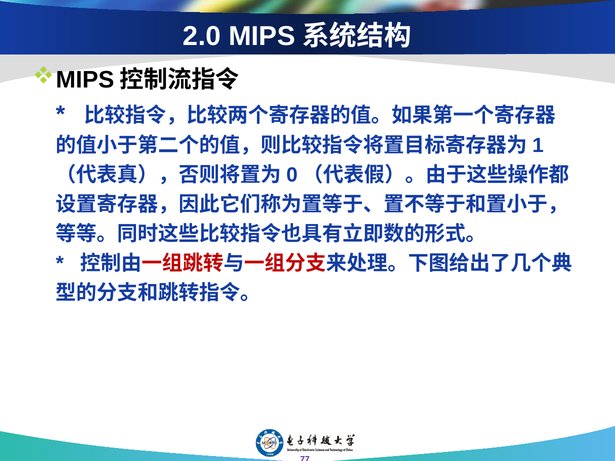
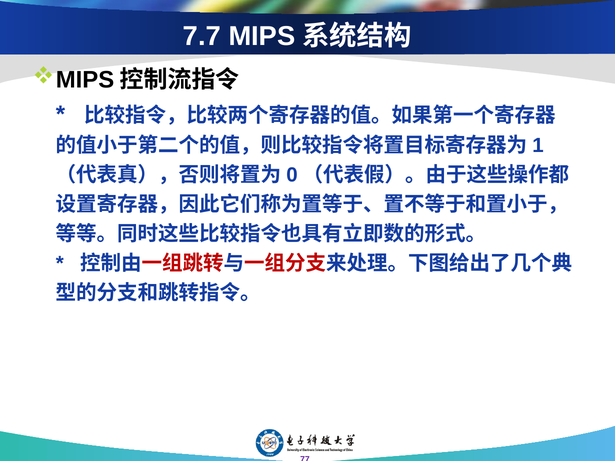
2.0: 2.0 -> 7.7 (202, 36)
